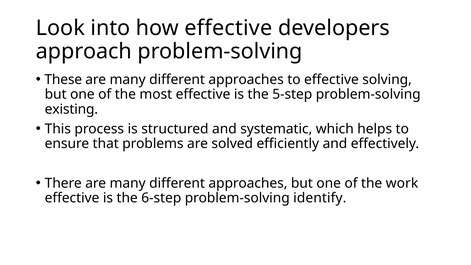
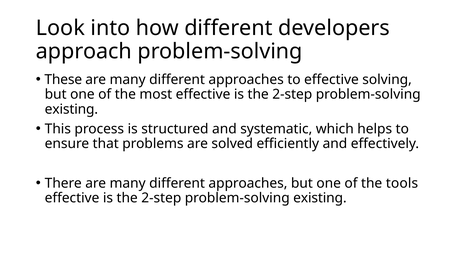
how effective: effective -> different (229, 28)
5-step: 5-step -> 2-step (292, 94)
work: work -> tools (402, 183)
6-step: 6-step -> 2-step (161, 198)
identify: identify -> existing (320, 198)
